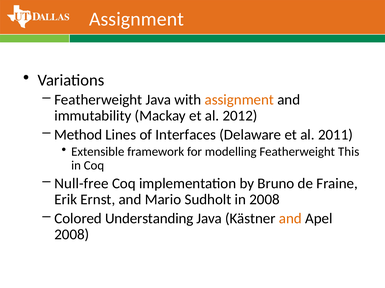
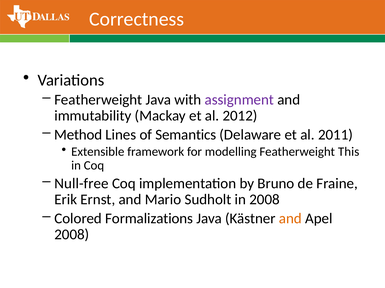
Assignment: Assignment -> Correctness (137, 19)
assignment colour: orange -> purple (239, 100)
Interfaces: Interfaces -> Semantics (186, 135)
Understanding: Understanding -> Formalizations (149, 219)
